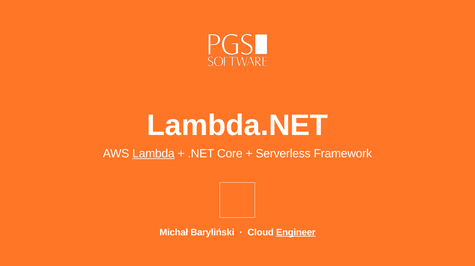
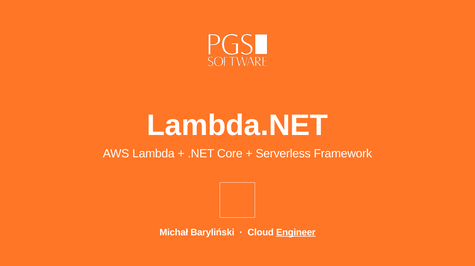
Lambda underline: present -> none (153, 154)
